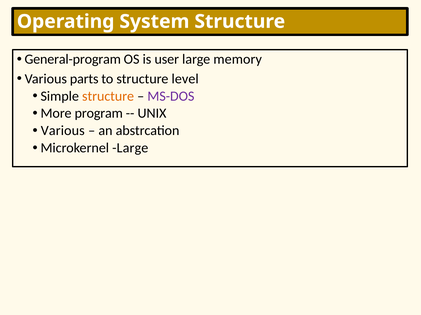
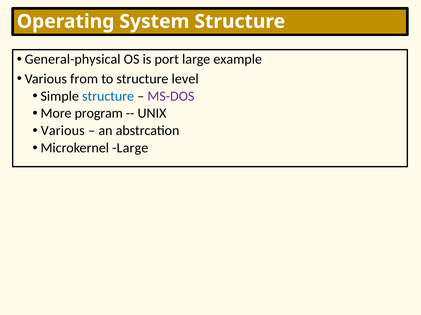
General-program: General-program -> General-physical (73, 59)
user: user -> port (167, 59)
memory: memory -> example (238, 59)
parts: parts -> from (84, 79)
structure colour: orange -> blue (108, 96)
